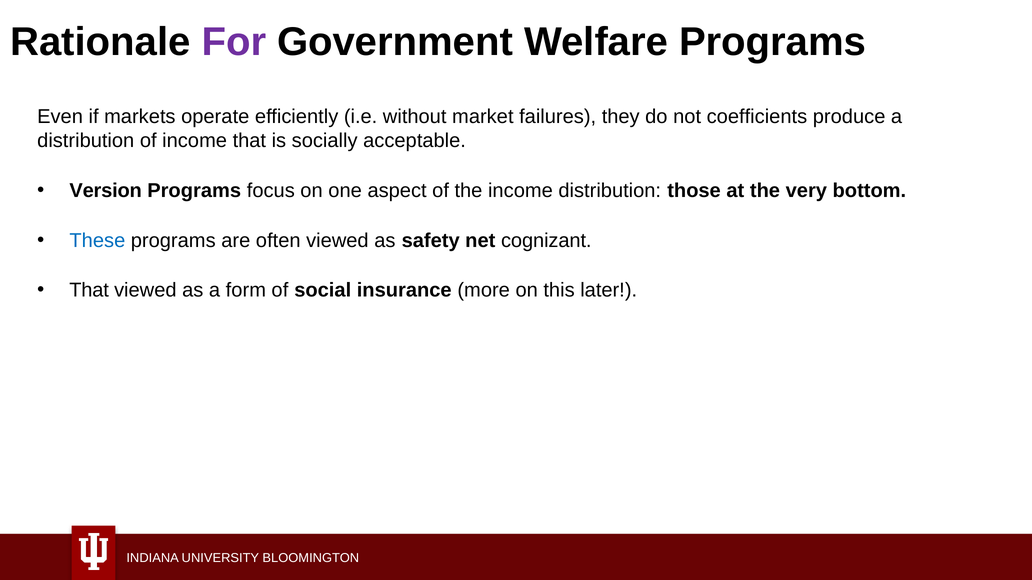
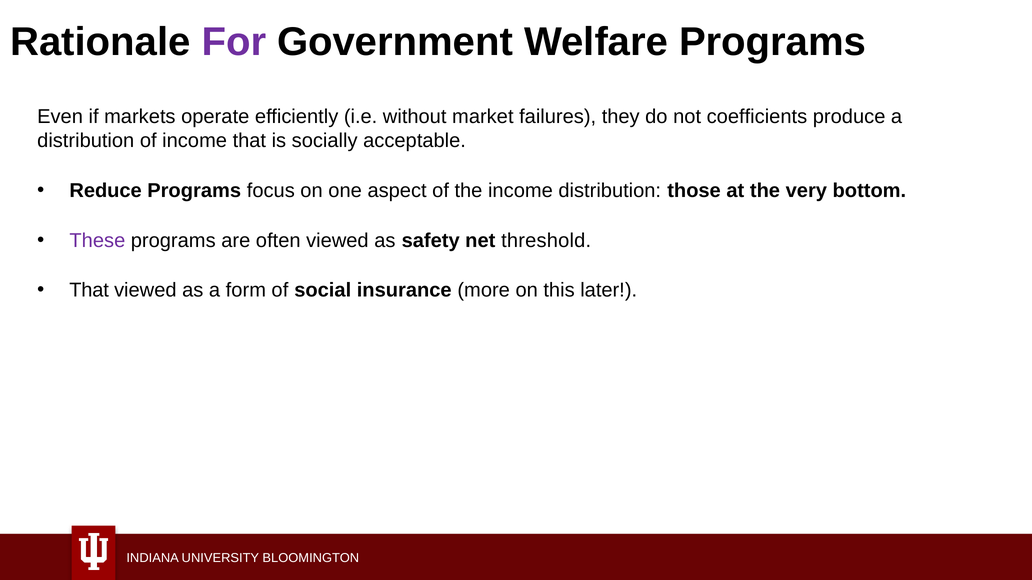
Version: Version -> Reduce (106, 191)
These colour: blue -> purple (97, 241)
cognizant: cognizant -> threshold (546, 241)
